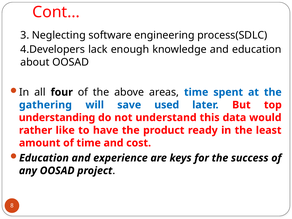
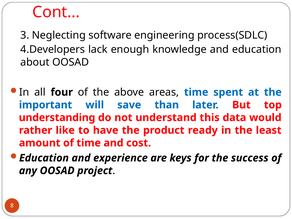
gathering: gathering -> important (46, 105)
used: used -> than (167, 105)
